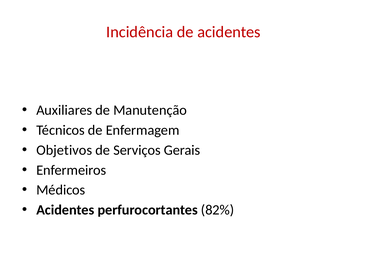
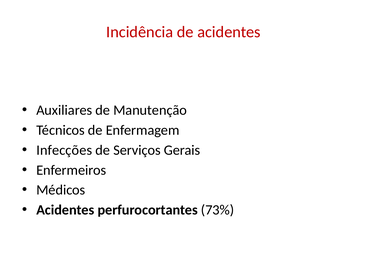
Objetivos: Objetivos -> Infecções (64, 150)
82%: 82% -> 73% (218, 210)
